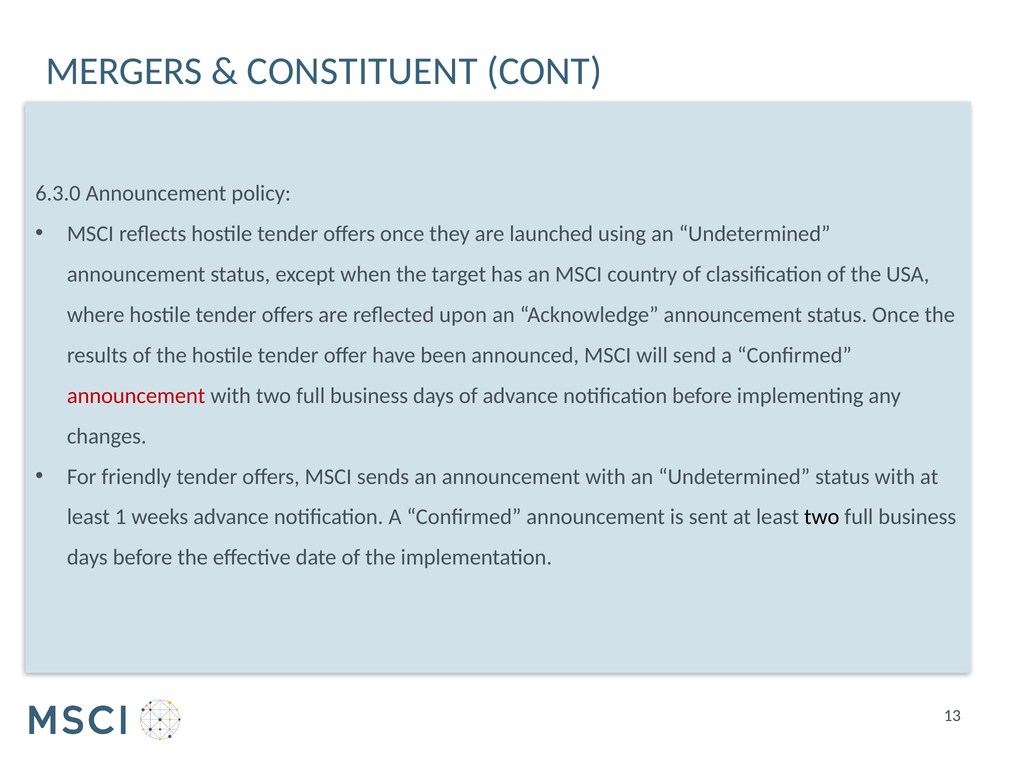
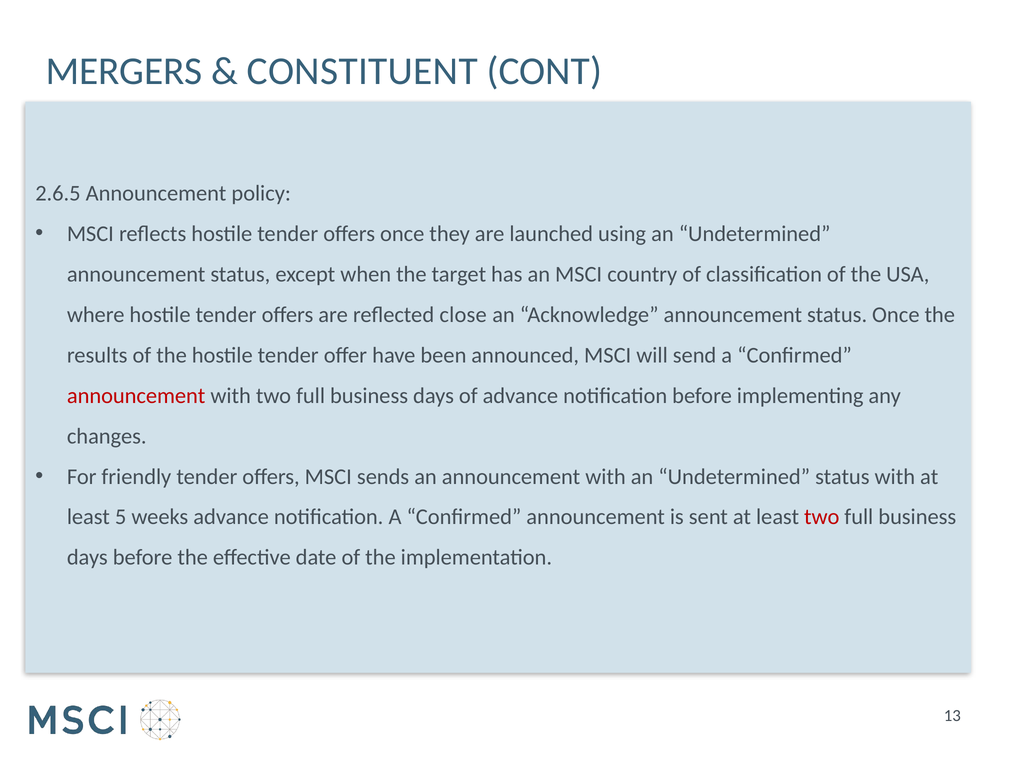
6.3.0: 6.3.0 -> 2.6.5 (58, 193)
upon: upon -> close (463, 315)
1: 1 -> 5 (121, 517)
two colour: black -> red (822, 517)
